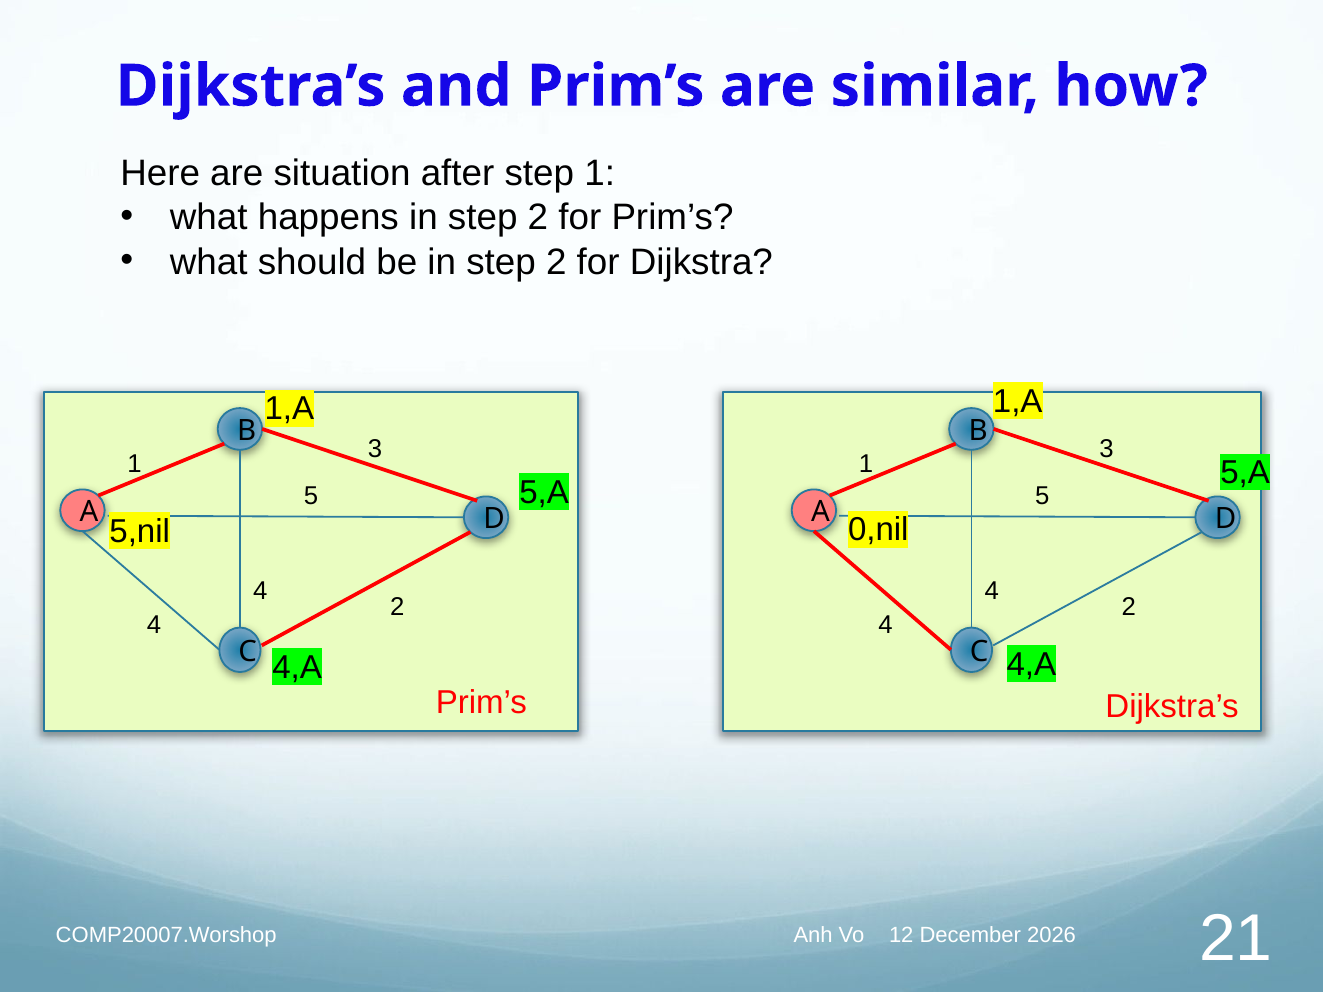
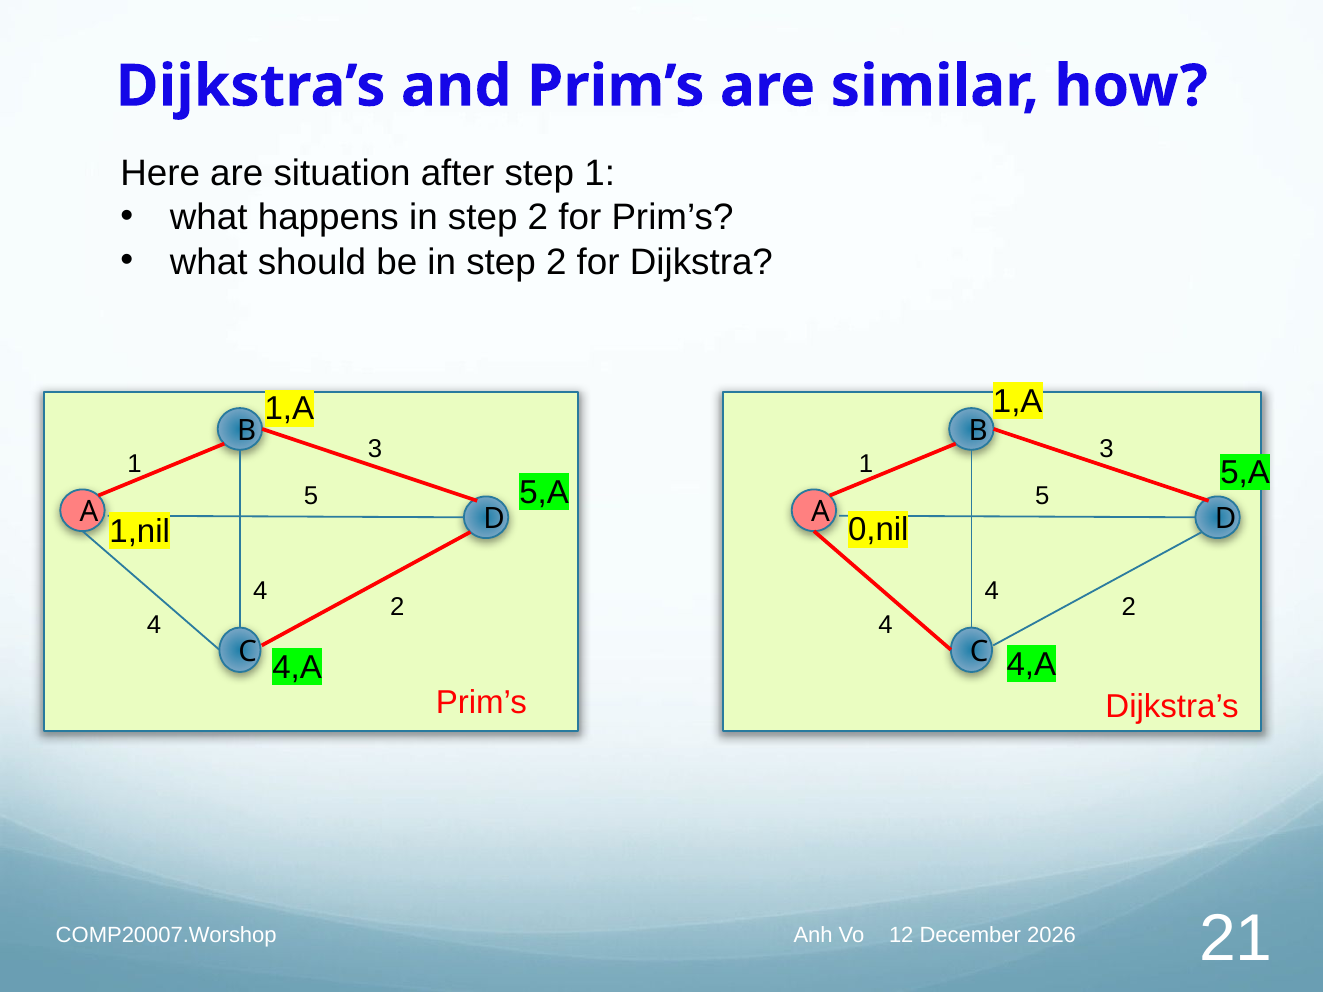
5,nil: 5,nil -> 1,nil (140, 531)
